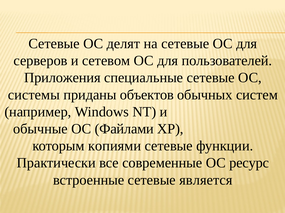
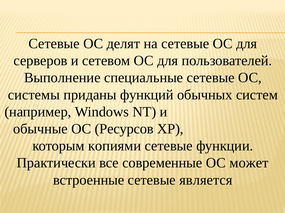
Приложения: Приложения -> Выполнение (62, 78)
объектов: объектов -> функций (147, 95)
Файлами: Файлами -> Ресурсов (124, 129)
ресурс: ресурс -> может (249, 163)
